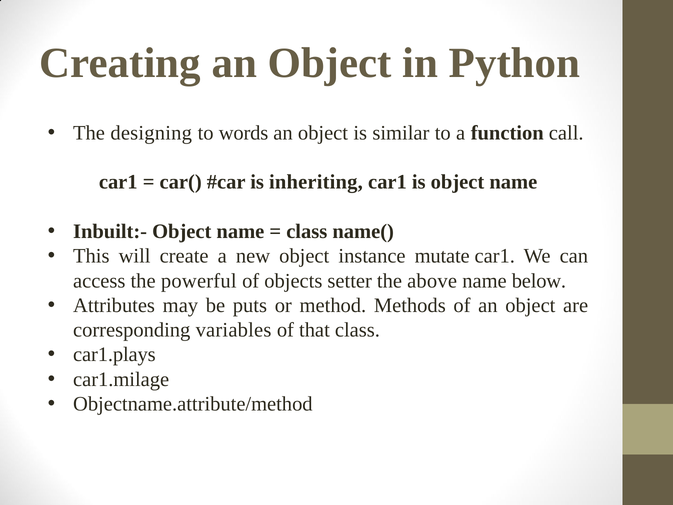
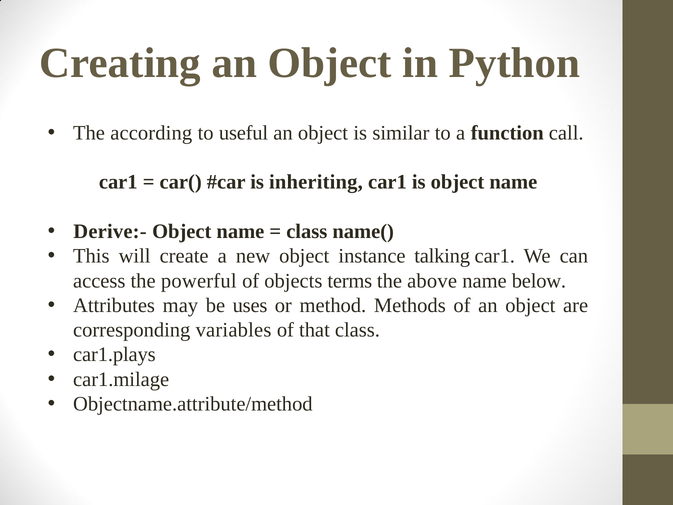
designing: designing -> according (151, 133)
words: words -> useful (244, 133)
Inbuilt:-: Inbuilt:- -> Derive:- (110, 231)
mutate: mutate -> talking (442, 256)
setter: setter -> terms (350, 281)
puts: puts -> uses (250, 305)
